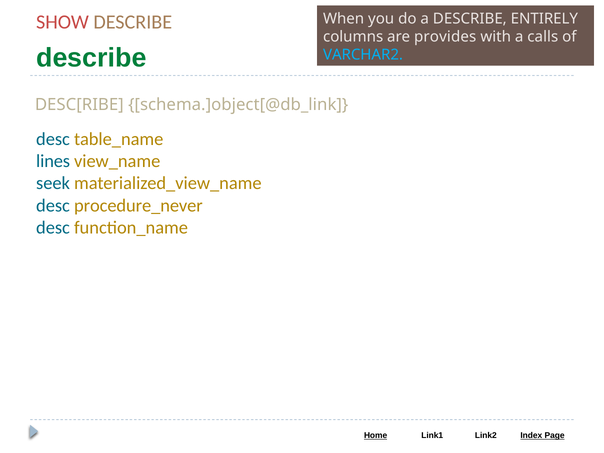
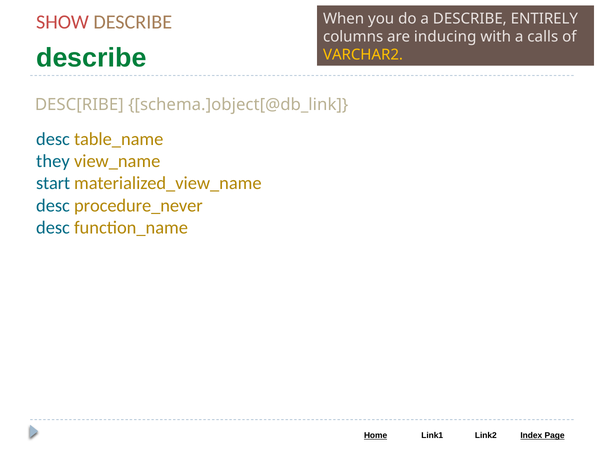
provides: provides -> inducing (445, 37)
VARCHAR2 colour: light blue -> yellow (363, 55)
lines: lines -> they (53, 161)
seek: seek -> start (53, 183)
